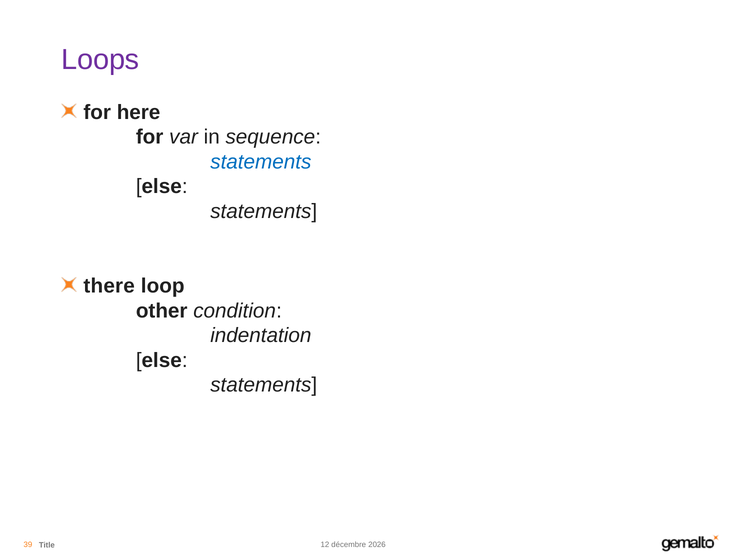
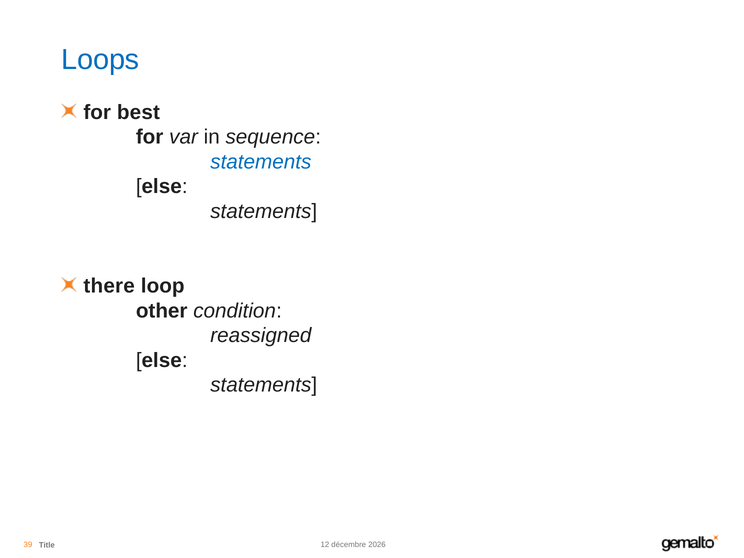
Loops colour: purple -> blue (100, 60)
here: here -> best (138, 112)
indentation: indentation -> reassigned (261, 336)
